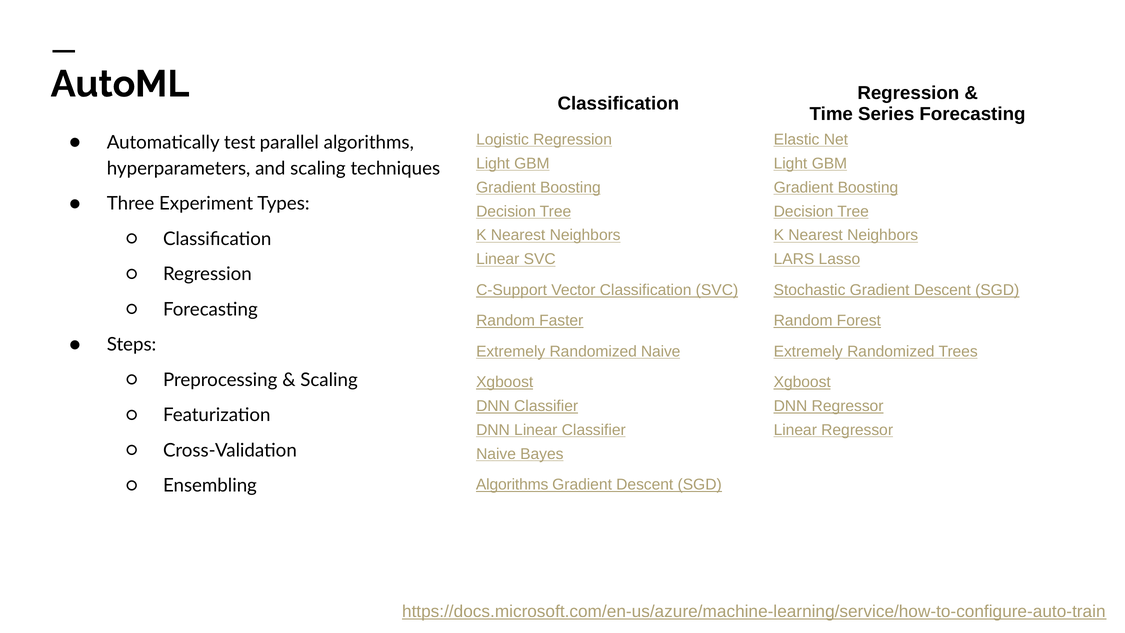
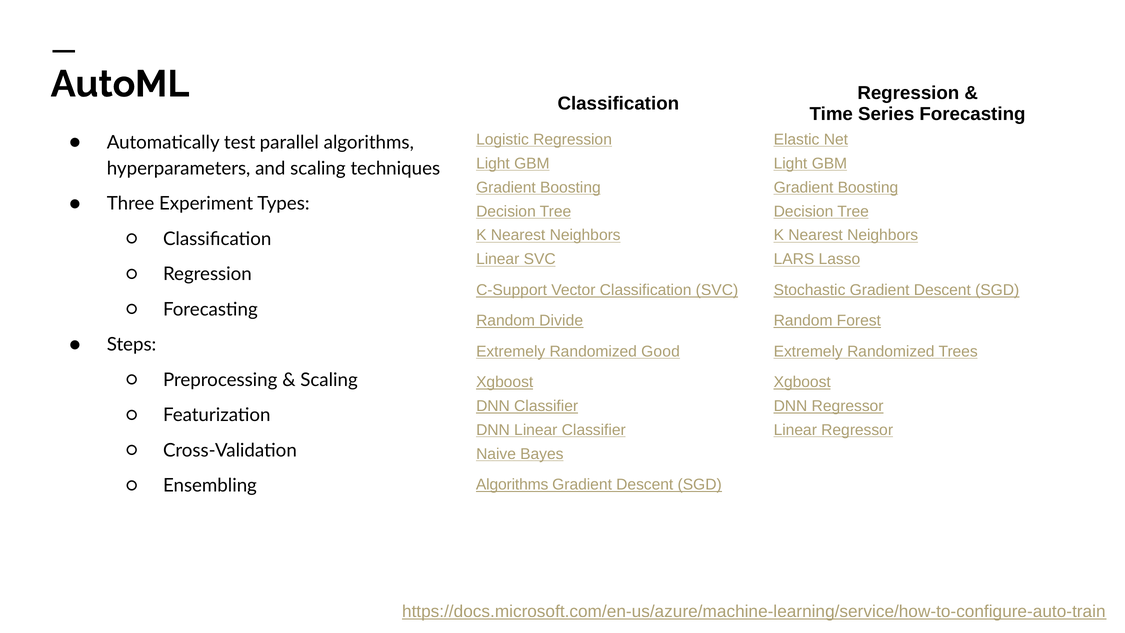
Faster: Faster -> Divide (561, 321)
Randomized Naive: Naive -> Good (661, 351)
